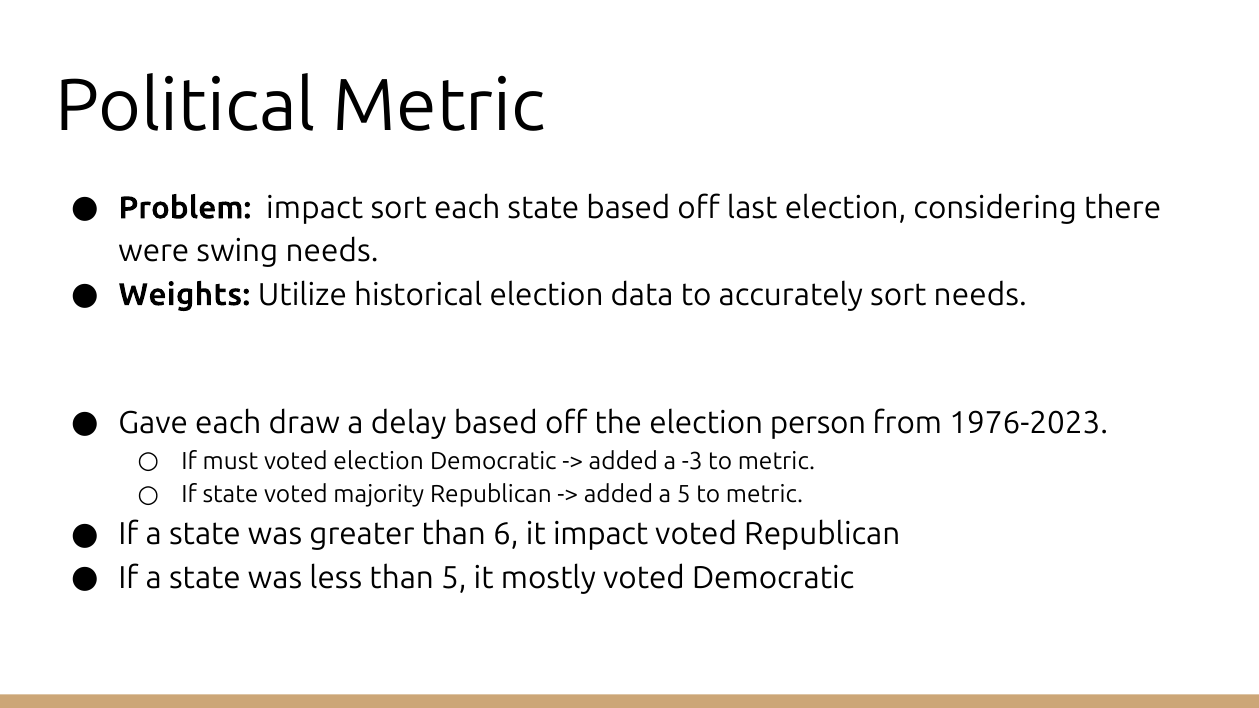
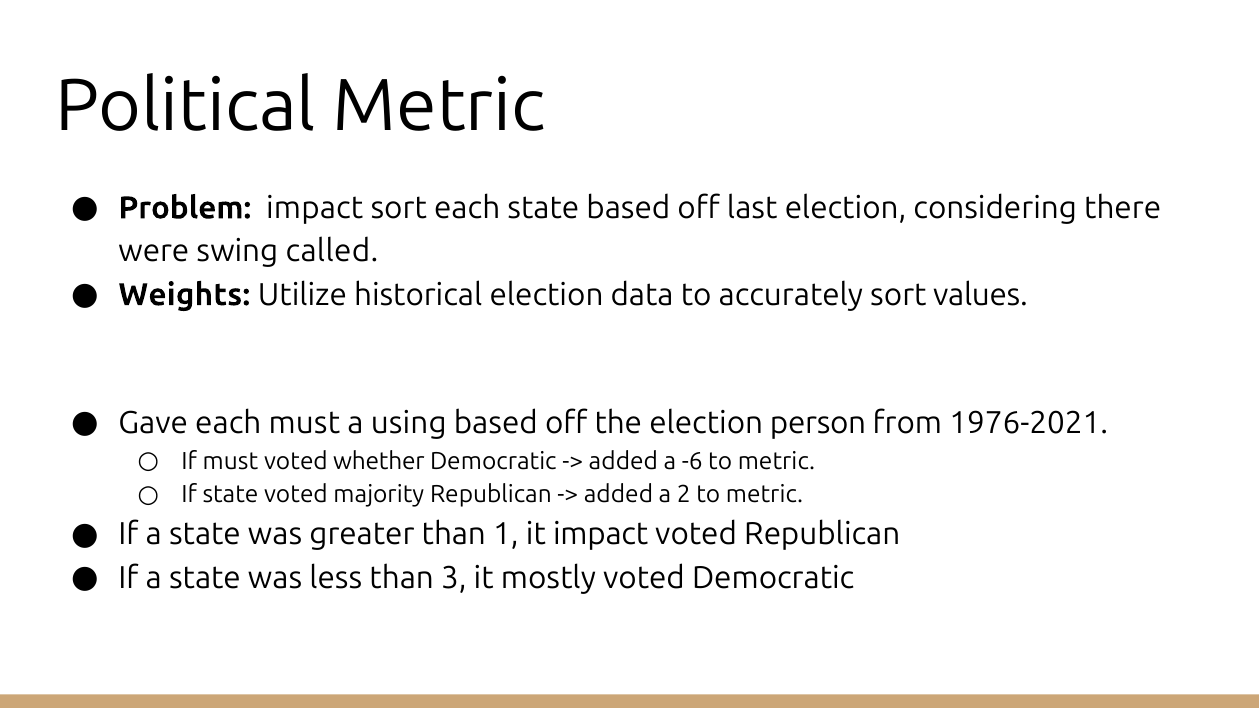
swing needs: needs -> called (332, 251)
sort needs: needs -> values (980, 295)
each draw: draw -> must (304, 424)
delay: delay -> using (409, 424)
1976-2023: 1976-2023 -> 1976-2021 (1029, 424)
voted election: election -> whether (379, 461)
-3: -3 -> -6 (692, 461)
a 5: 5 -> 2 (684, 495)
6: 6 -> 1 (506, 535)
than 5: 5 -> 3 (454, 578)
